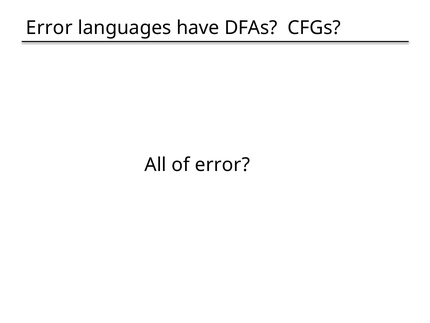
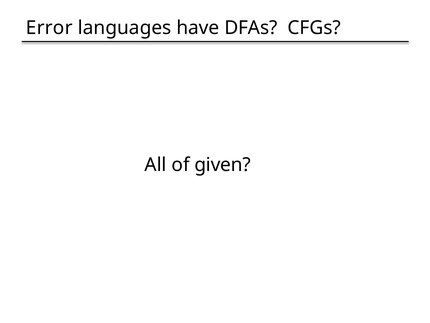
of error: error -> given (223, 165)
